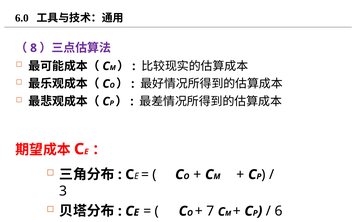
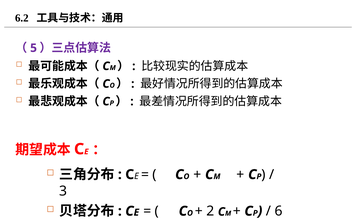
6.0: 6.0 -> 6.2 (22, 18)
8: 8 -> 5 (34, 48)
7: 7 -> 2 (210, 212)
